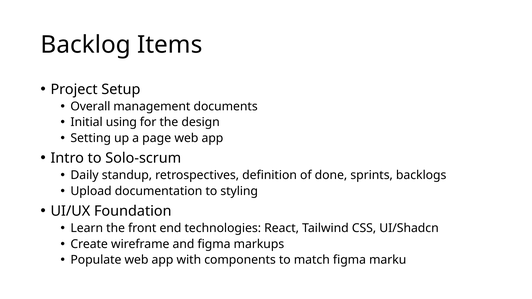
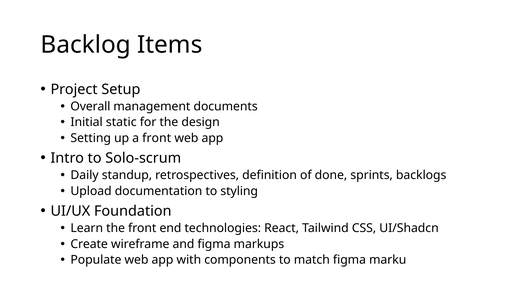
using: using -> static (121, 122)
a page: page -> front (157, 138)
